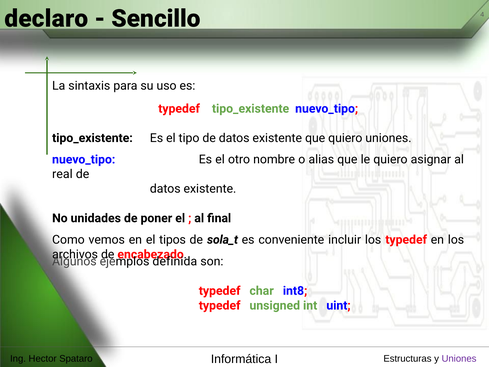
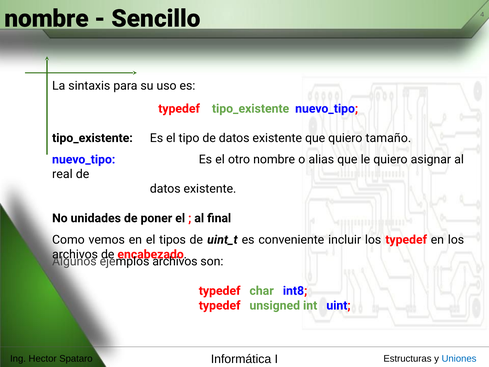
declaro: declaro -> nombre (47, 19)
quiero uniones: uniones -> tamaño (388, 138)
sola_t: sola_t -> uint_t (222, 239)
definida: definida -> archivos (175, 261)
Uniones colour: purple -> blue (459, 359)
